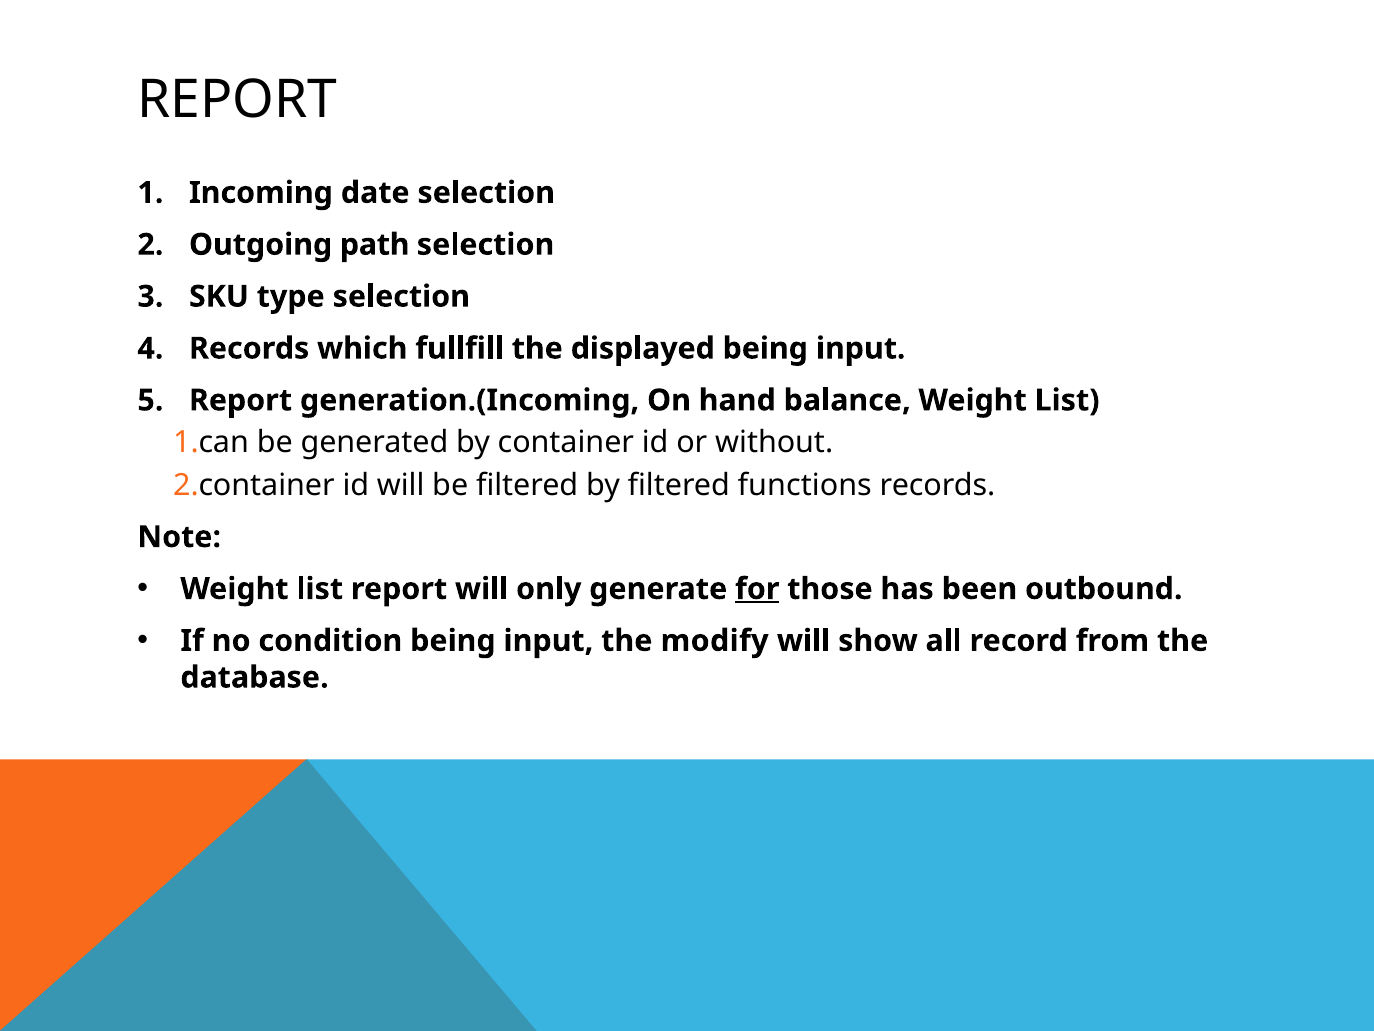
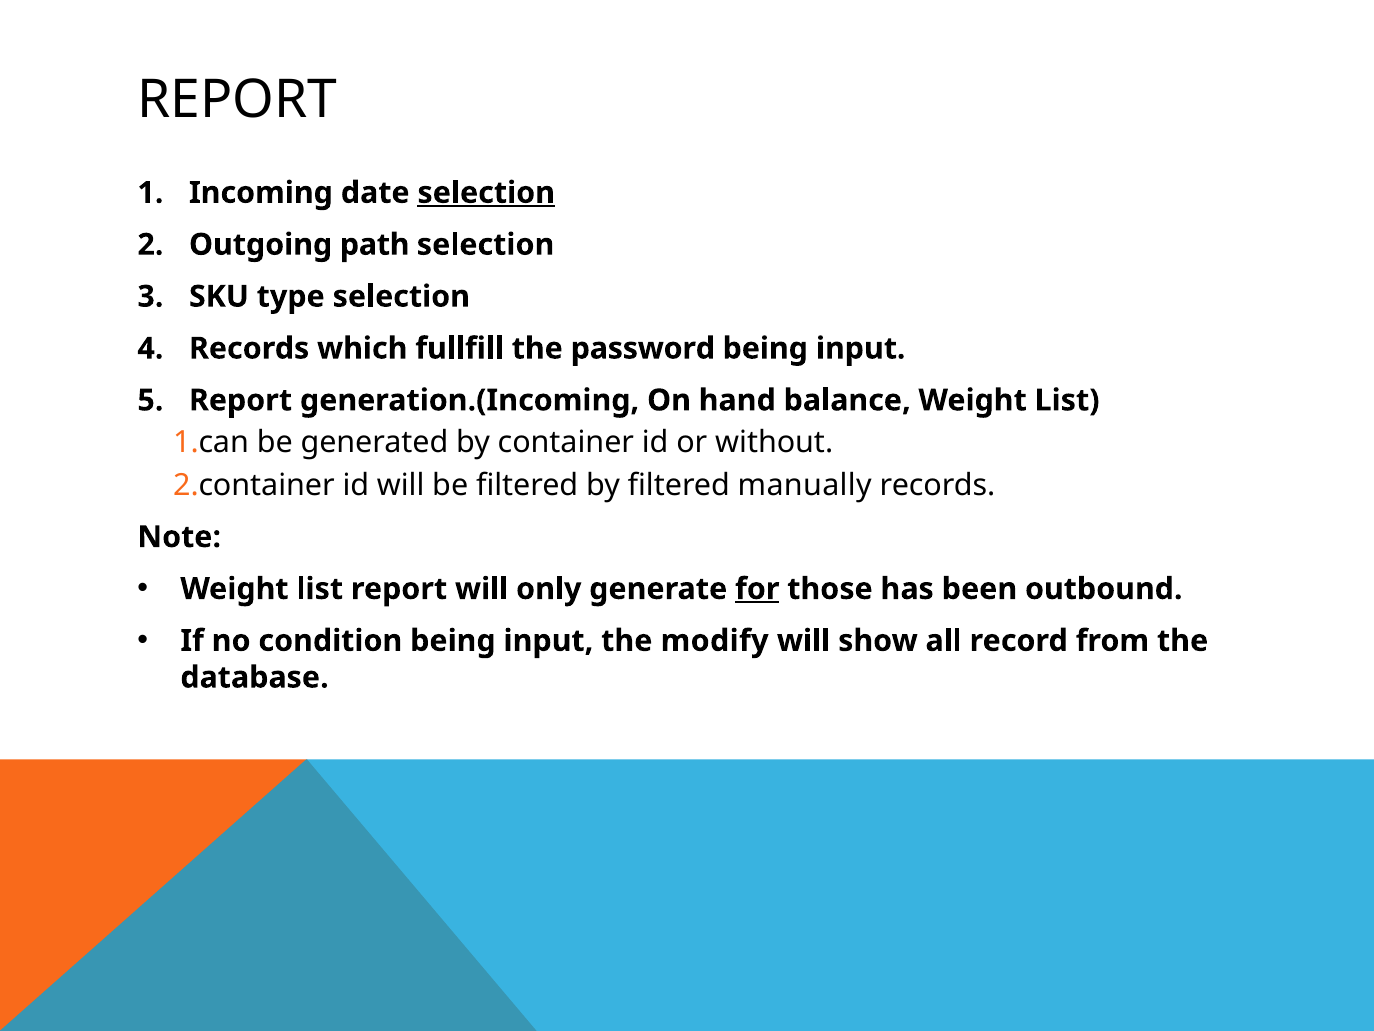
selection underline: none -> present (486, 193)
displayed: displayed -> password (643, 348)
functions: functions -> manually (805, 485)
